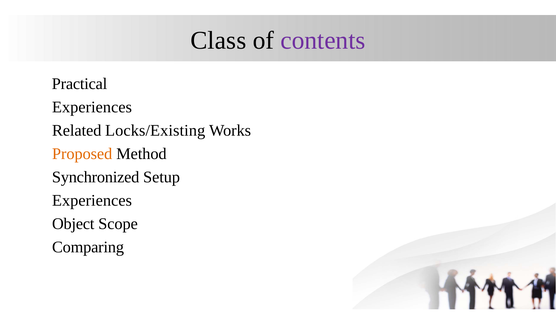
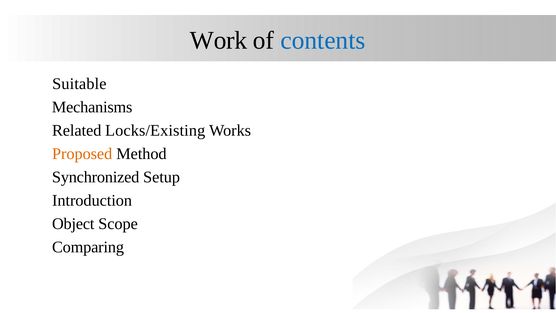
Class: Class -> Work (219, 40)
contents colour: purple -> blue (323, 40)
Practical: Practical -> Suitable (79, 84)
Experiences: Experiences -> Mechanisms (92, 107)
Experiences: Experiences -> Introduction (92, 200)
